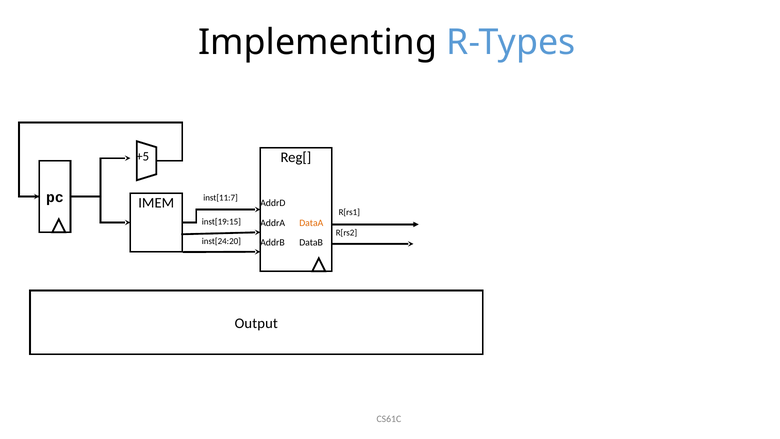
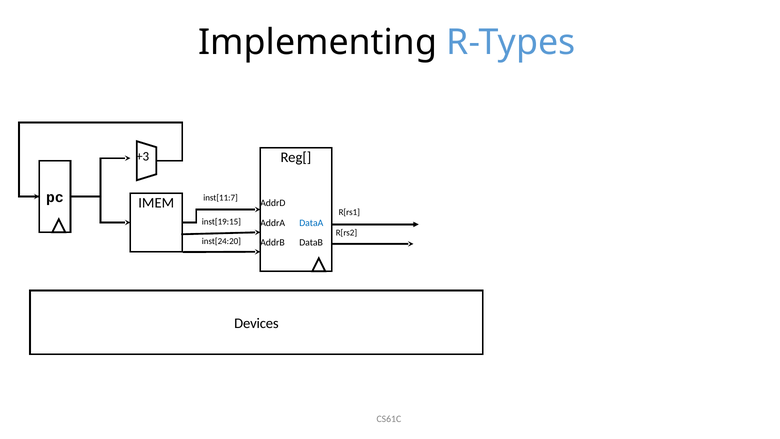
+5: +5 -> +3 (143, 156)
DataA colour: orange -> blue (311, 223)
Output: Output -> Devices (256, 323)
